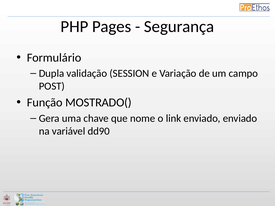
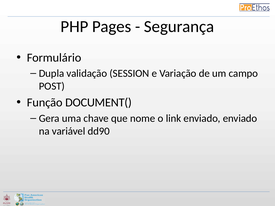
MOSTRADO(: MOSTRADO( -> DOCUMENT( (99, 103)
